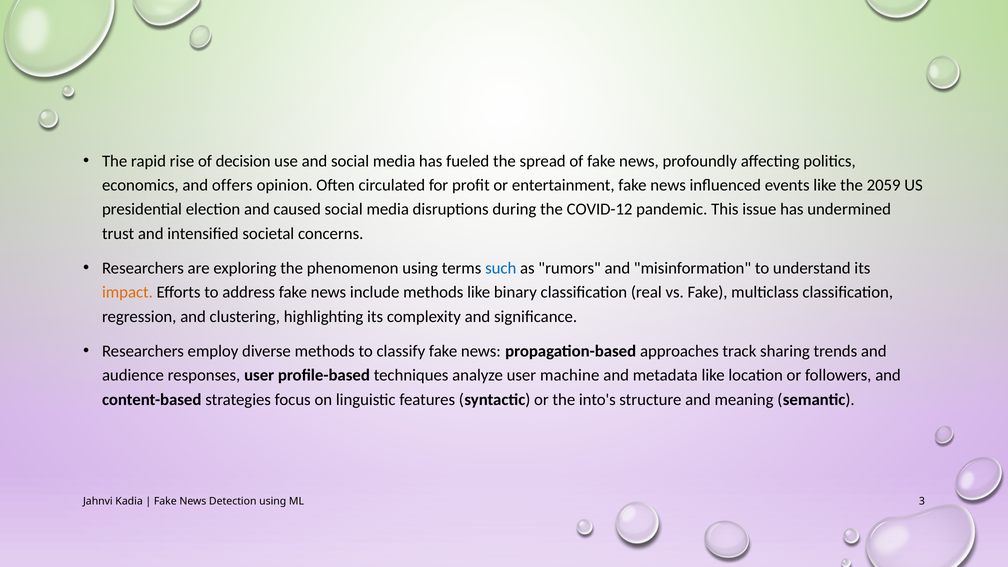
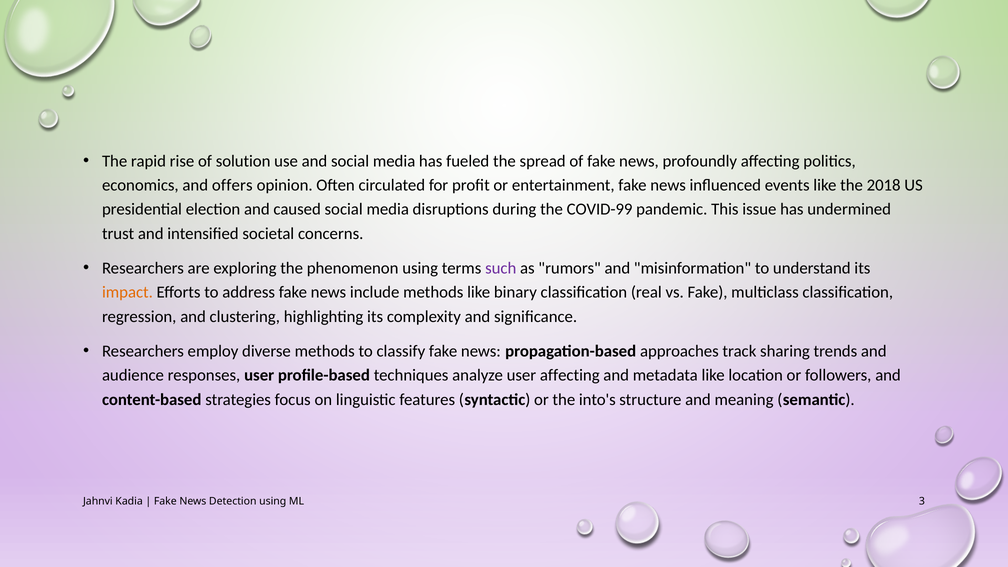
decision: decision -> solution (243, 161)
2059: 2059 -> 2018 (884, 185)
COVID-12: COVID-12 -> COVID-99 (600, 209)
such colour: blue -> purple (501, 268)
user machine: machine -> affecting (570, 375)
